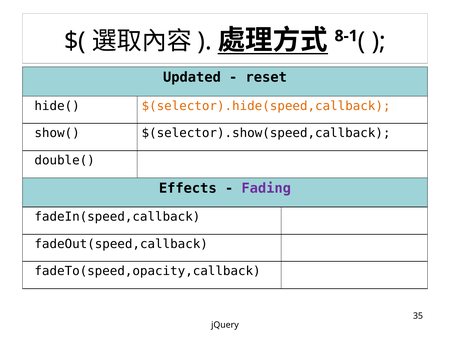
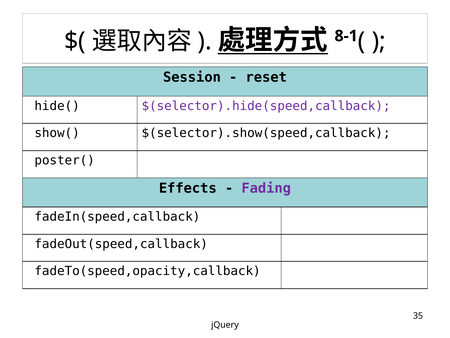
Updated: Updated -> Session (192, 77)
$(selector).hide(speed,callback colour: orange -> purple (266, 106)
double(: double( -> poster( (65, 160)
